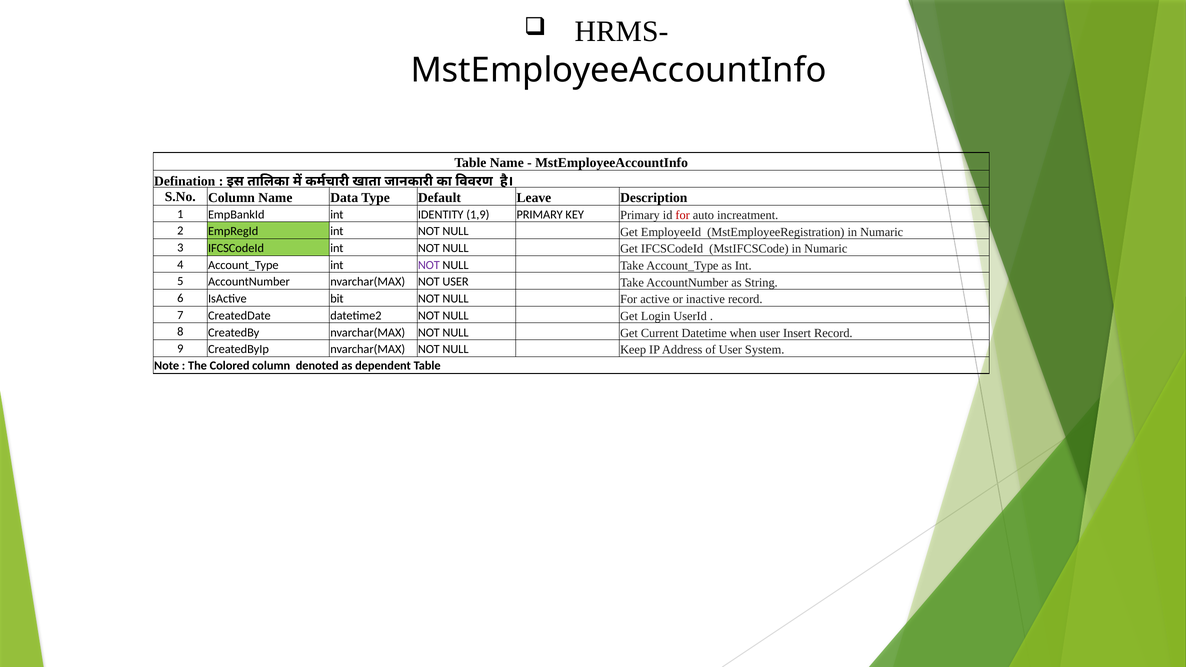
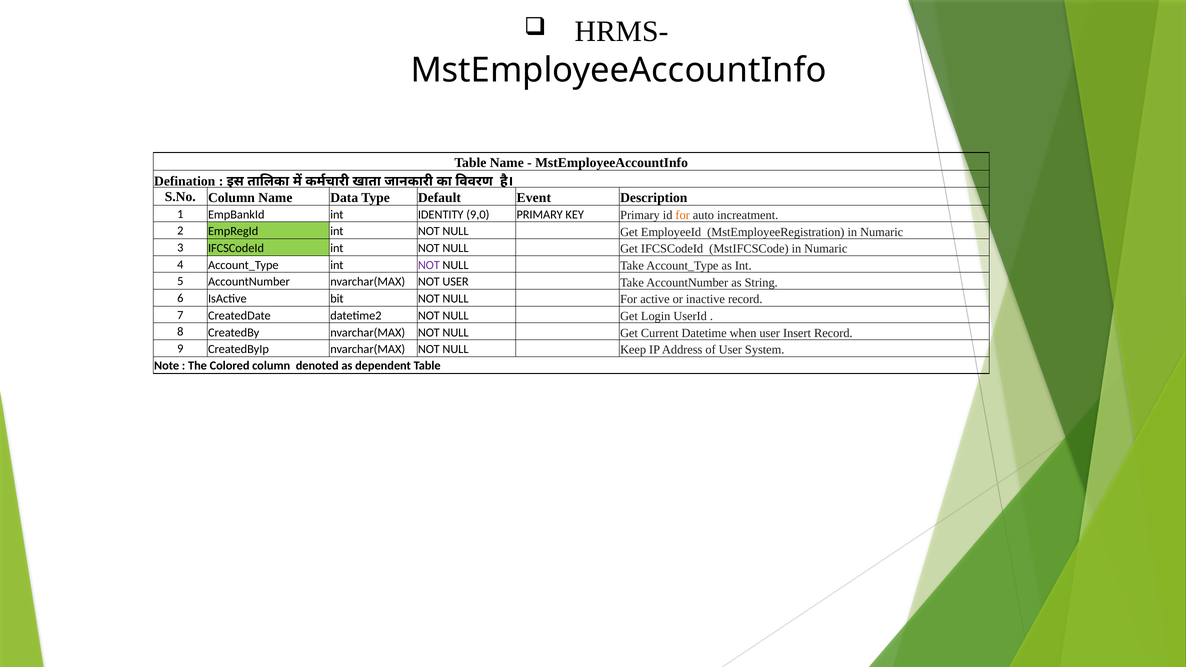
Leave: Leave -> Event (534, 198)
1,9: 1,9 -> 9,0 (478, 215)
for colour: red -> orange (683, 215)
